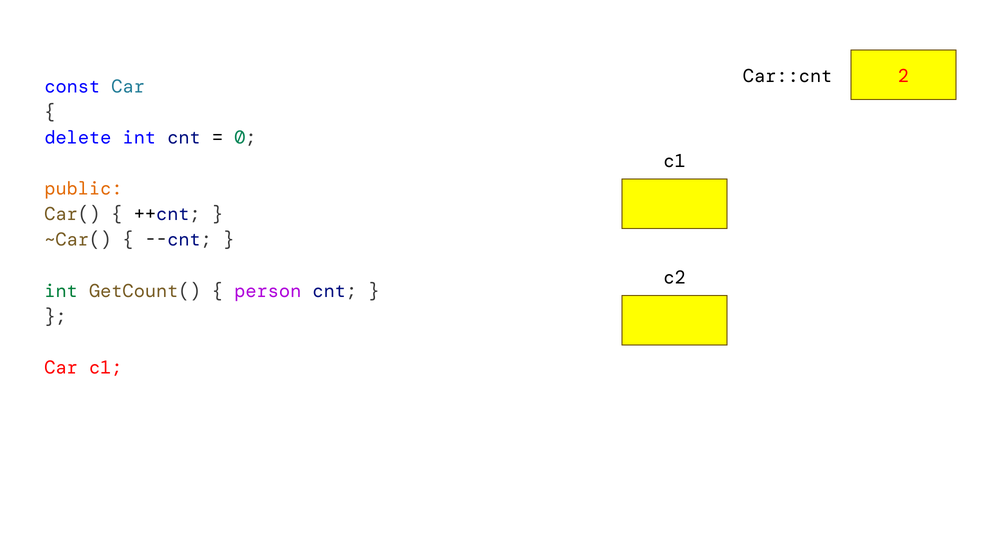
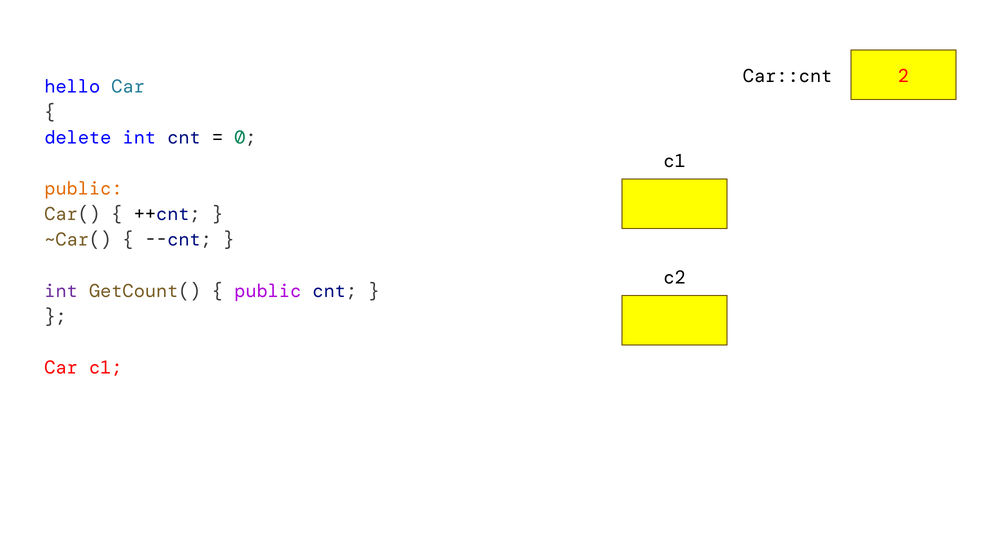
const: const -> hello (72, 87)
int colour: green -> purple (61, 291)
person: person -> public (268, 291)
